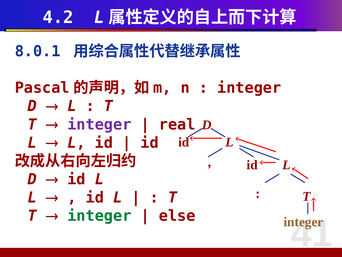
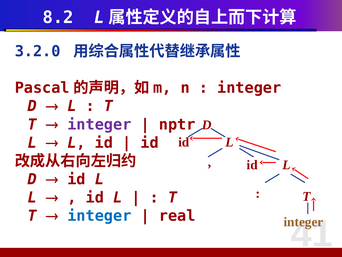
4.2: 4.2 -> 8.2 (58, 17)
8.0.1: 8.0.1 -> 3.2.0 (38, 51)
real: real -> nptr (177, 124)
integer colour: green -> blue (99, 215)
else: else -> real (177, 215)
